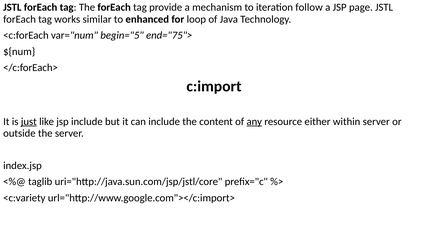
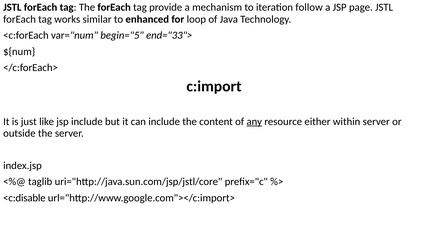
end="75">: end="75"> -> end="33"> (169, 35)
just underline: present -> none (29, 122)
<c:variety: <c:variety -> <c:disable (24, 198)
